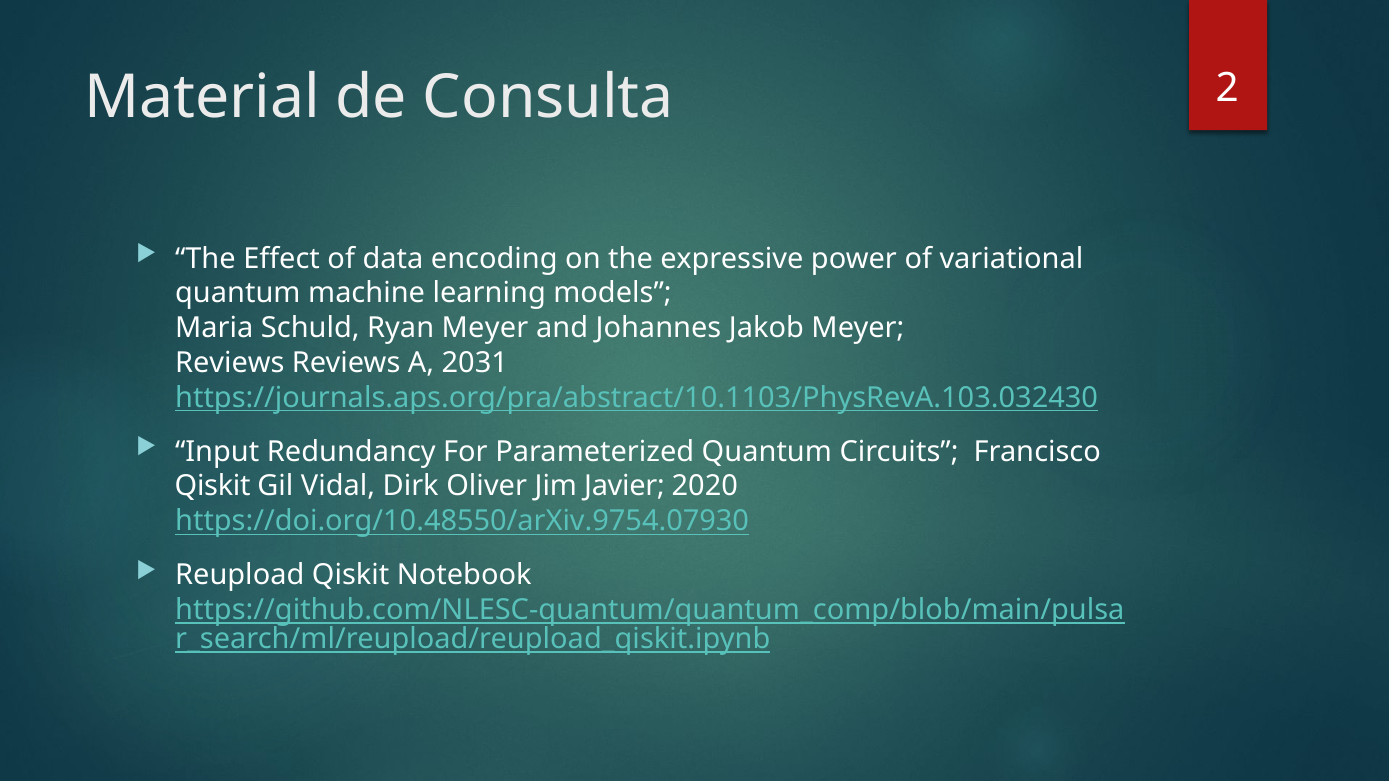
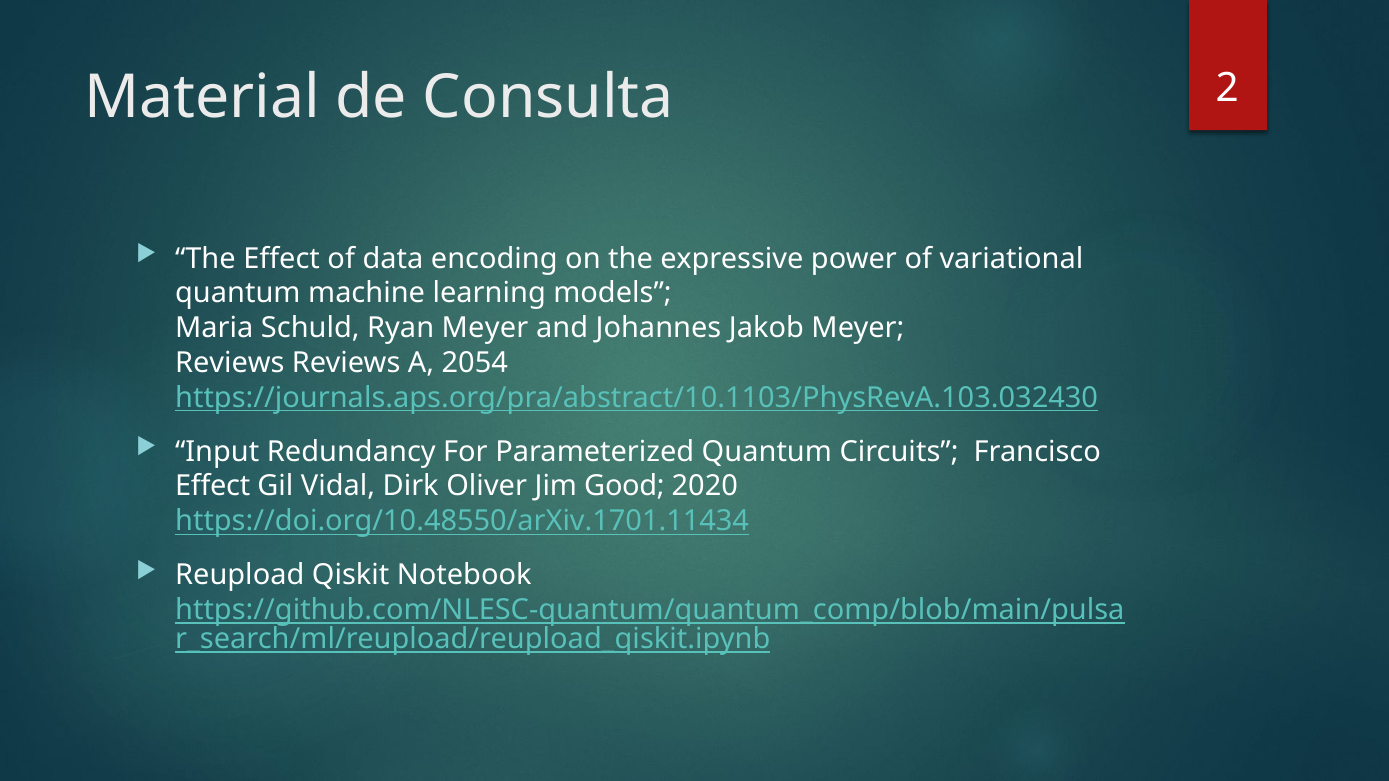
2031: 2031 -> 2054 (475, 363)
Qiskit: Qiskit -> Effect (213, 487)
Javier: Javier -> Good (624, 487)
https://doi.org/10.48550/arXiv.9754.07930: https://doi.org/10.48550/arXiv.9754.07930 -> https://doi.org/10.48550/arXiv.1701.11434 (462, 521)
